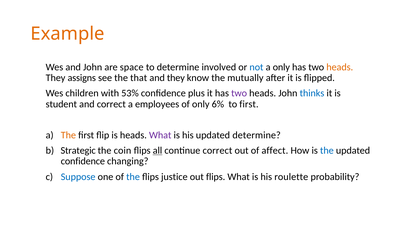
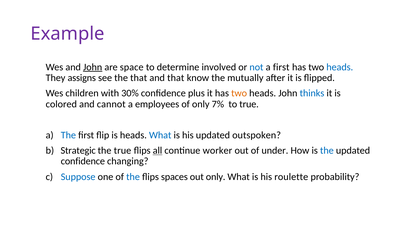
Example colour: orange -> purple (68, 34)
John underline: none -> present (93, 67)
a only: only -> first (281, 67)
heads colour: orange -> blue (340, 67)
and they: they -> that (176, 78)
53%: 53% -> 30% (130, 93)
two colour: purple -> orange (239, 93)
student: student -> colored (61, 104)
and correct: correct -> cannot (111, 104)
6%: 6% -> 7% (218, 104)
to first: first -> true (249, 104)
The colour: orange -> blue (68, 135)
What colour: purple -> blue (160, 135)
updated determine: determine -> outspoken (257, 135)
the coin: coin -> true (123, 151)
continue correct: correct -> worker (217, 151)
affect: affect -> under (275, 151)
justice: justice -> spaces (174, 177)
out flips: flips -> only (216, 177)
